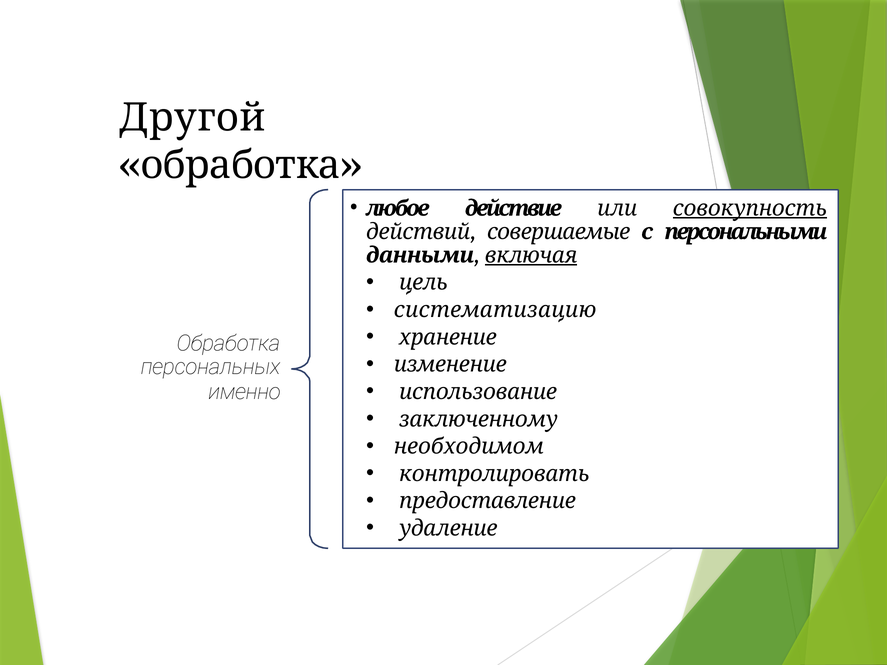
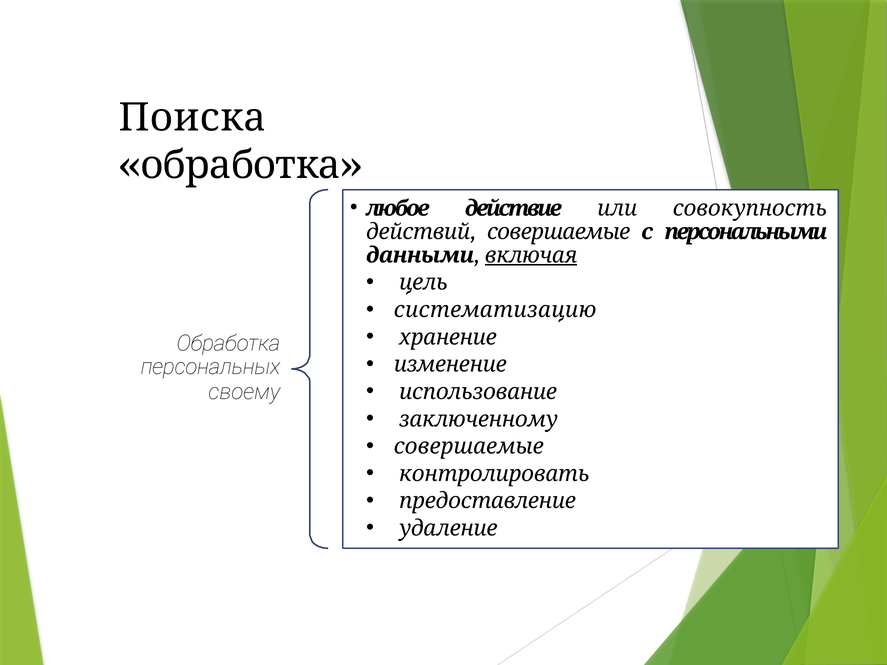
Другой: Другой -> Поиска (193, 118)
совокупность underline: present -> none (750, 208)
именно: именно -> своему (244, 392)
необходимом: необходимом -> совершаемые (469, 447)
